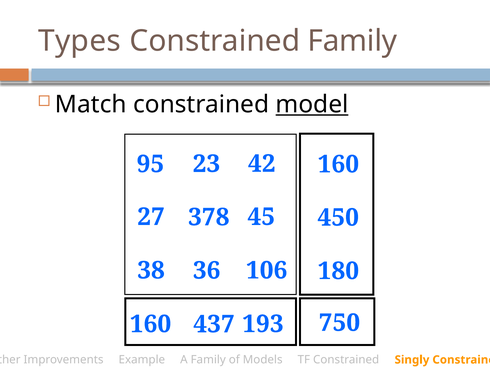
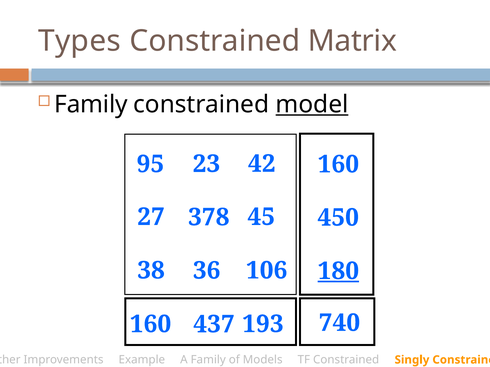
Constrained Family: Family -> Matrix (352, 41)
Match: Match -> Family (91, 105)
180 underline: none -> present (338, 271)
750: 750 -> 740 (339, 323)
